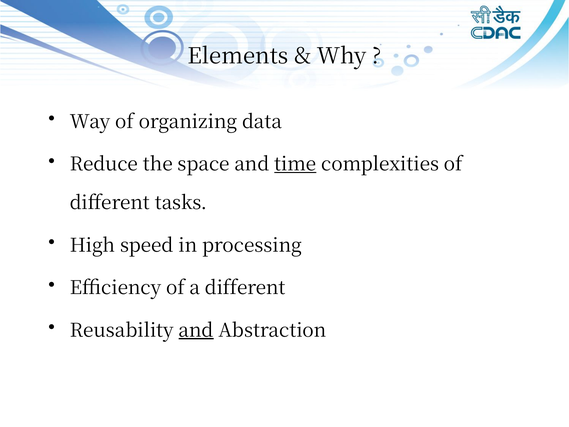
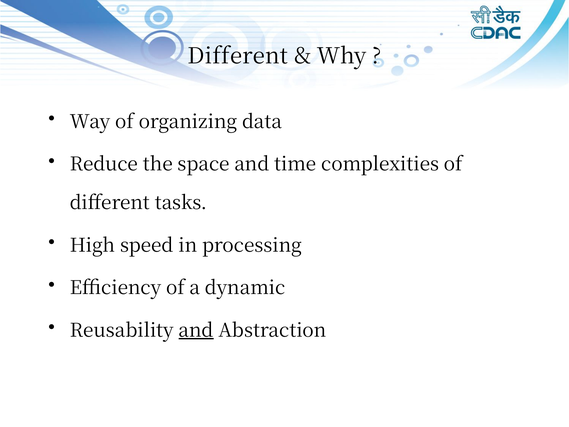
Elements: Elements -> Different (238, 56)
time underline: present -> none (295, 164)
a different: different -> dynamic (245, 288)
